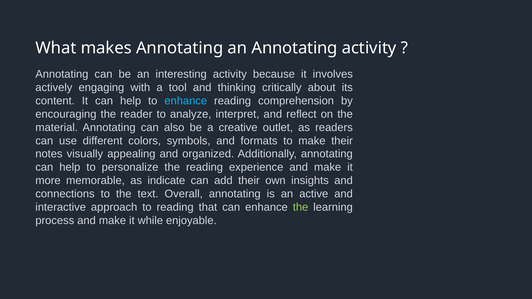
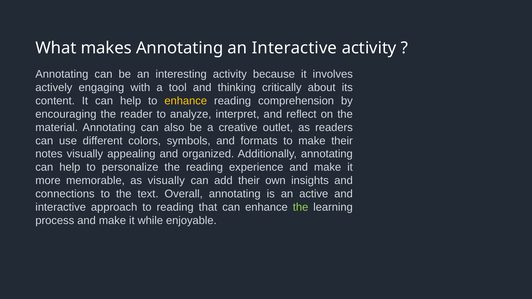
an Annotating: Annotating -> Interactive (294, 48)
enhance colour: light blue -> yellow (186, 101)
as indicate: indicate -> visually (166, 181)
